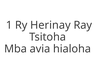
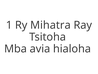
Herinay: Herinay -> Mihatra (50, 25)
